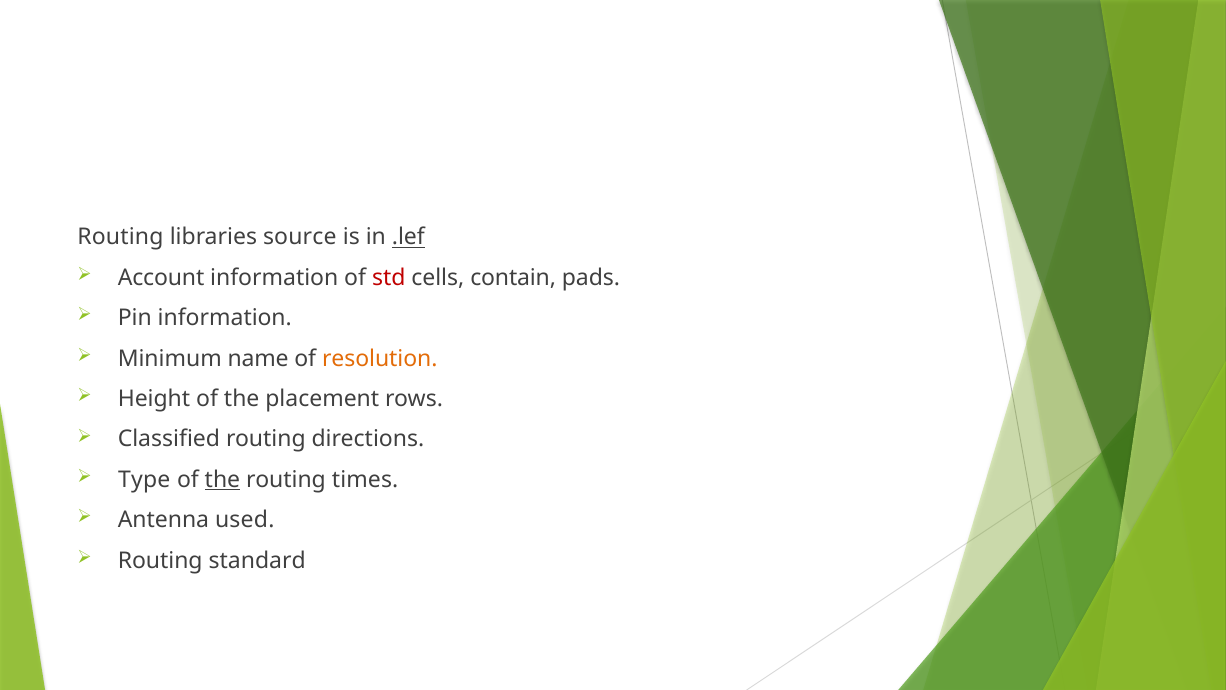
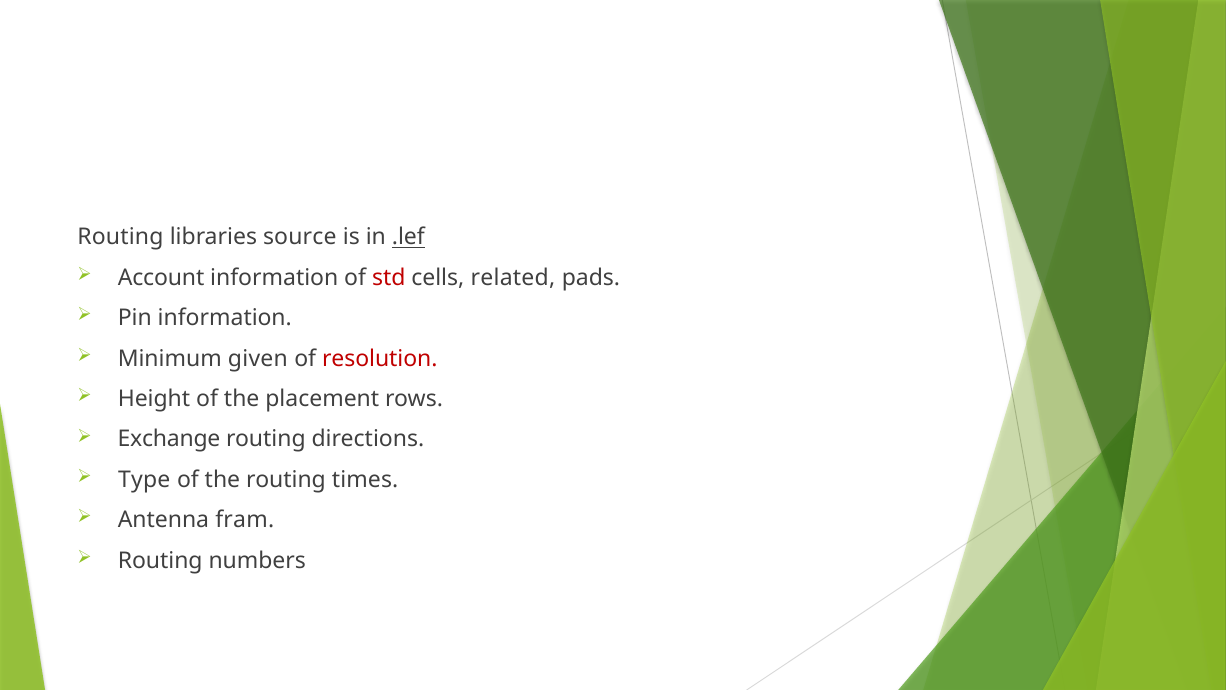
contain: contain -> related (513, 278)
name: name -> given (258, 358)
resolution colour: orange -> red (380, 358)
Classified: Classified -> Exchange (169, 439)
the underline: present -> none (222, 479)
used: used -> fram (245, 520)
standard: standard -> numbers (257, 560)
